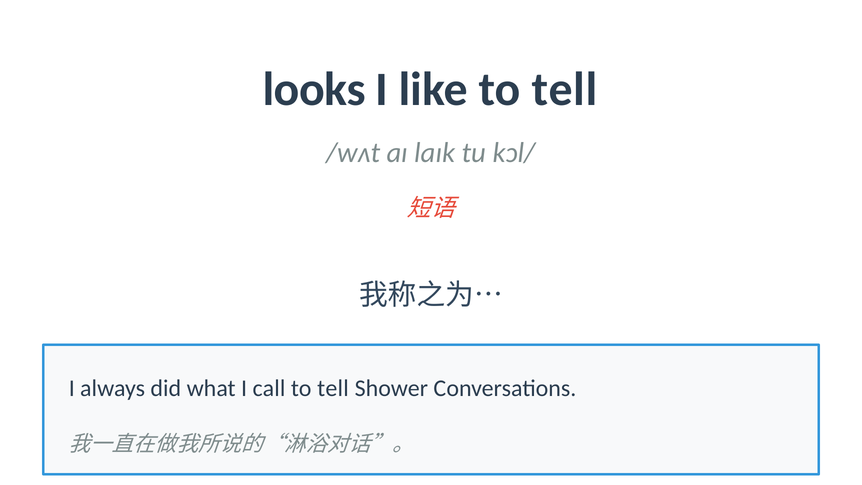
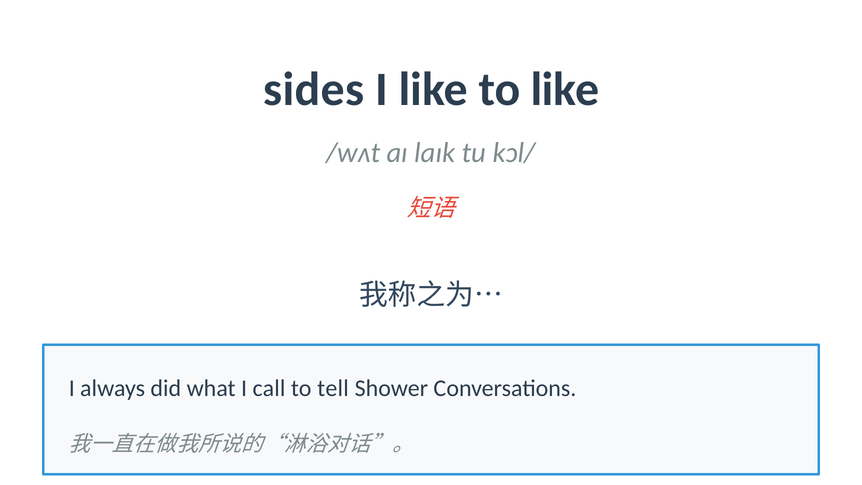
looks: looks -> sides (314, 90)
like to tell: tell -> like (565, 90)
